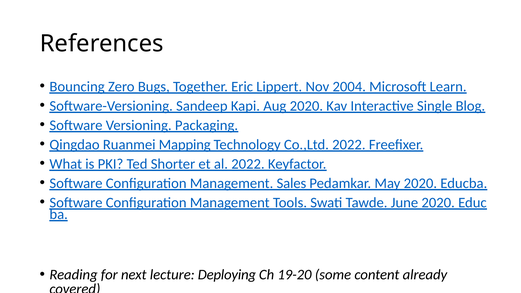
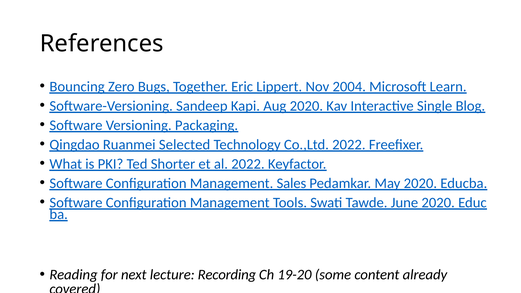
Mapping: Mapping -> Selected (185, 145)
Deploying: Deploying -> Recording (227, 275)
